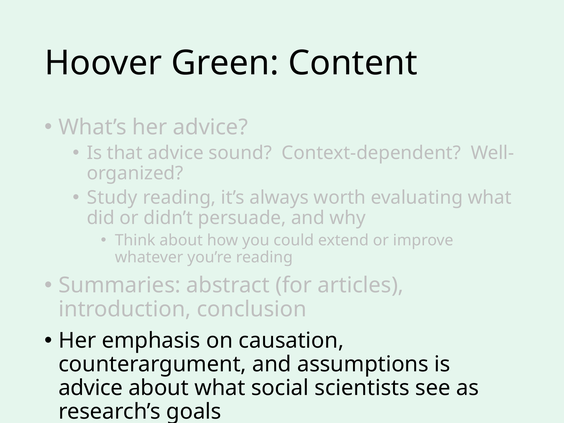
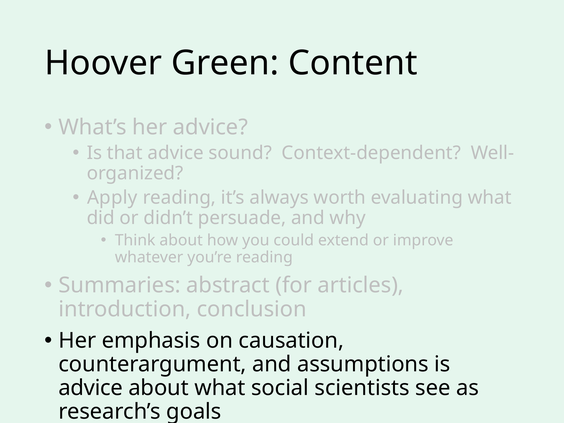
Study: Study -> Apply (112, 198)
